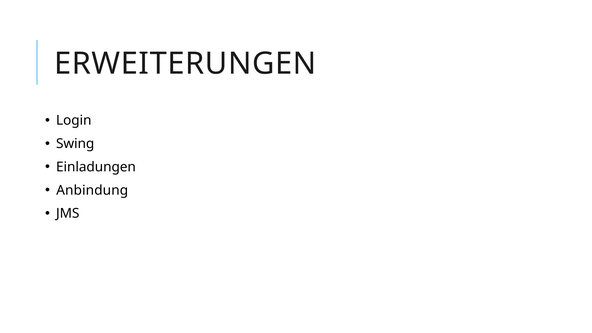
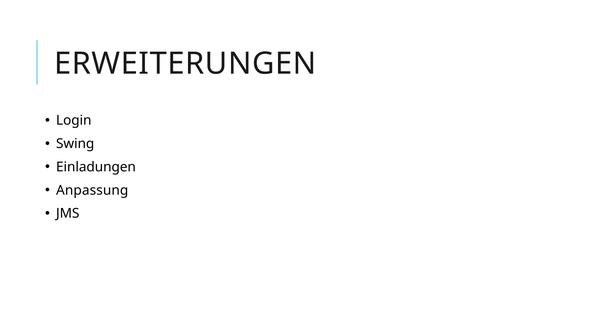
Anbindung: Anbindung -> Anpassung (92, 190)
